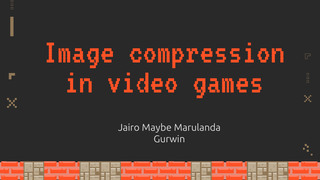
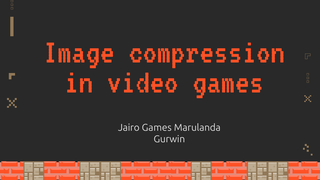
Jairo Maybe: Maybe -> Games (157, 128)
